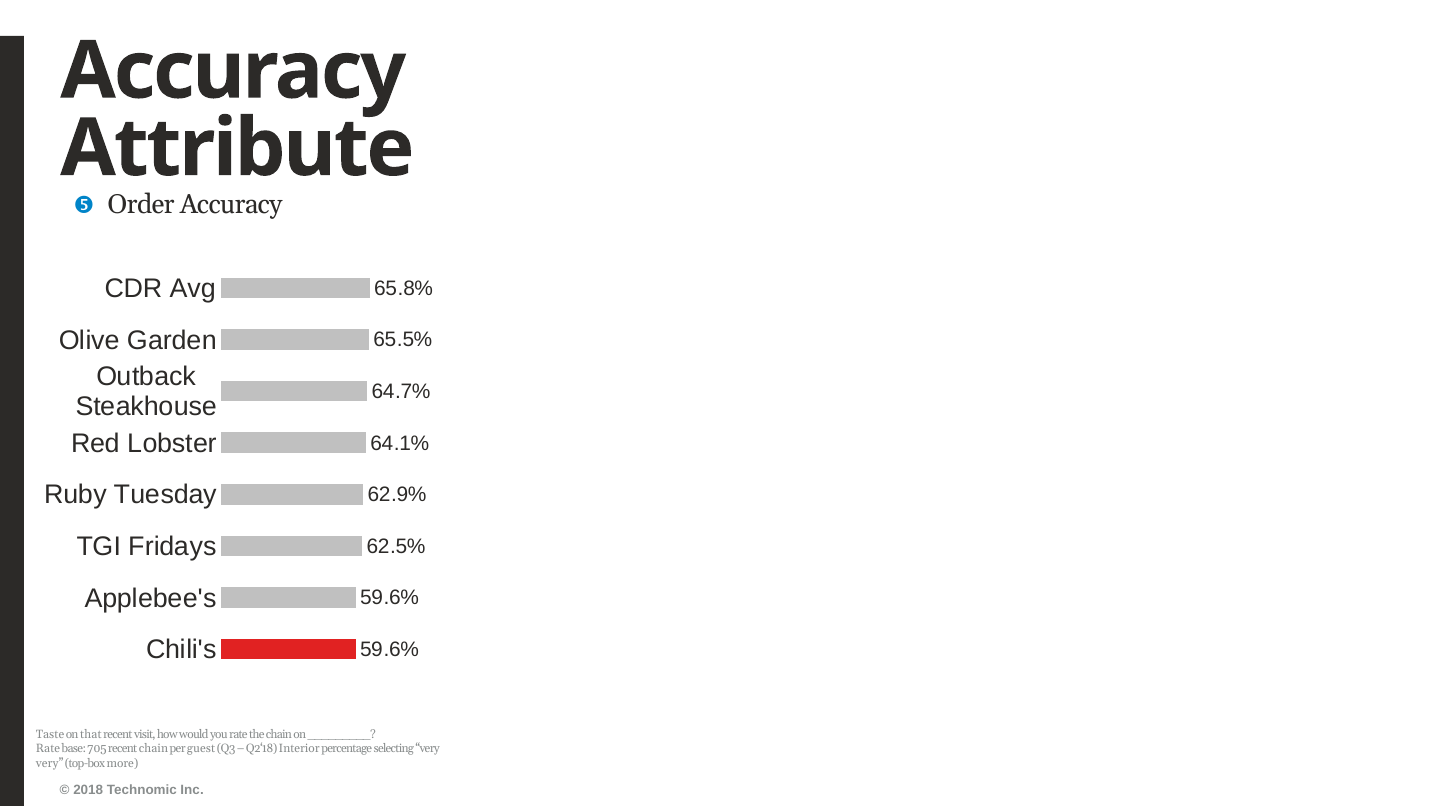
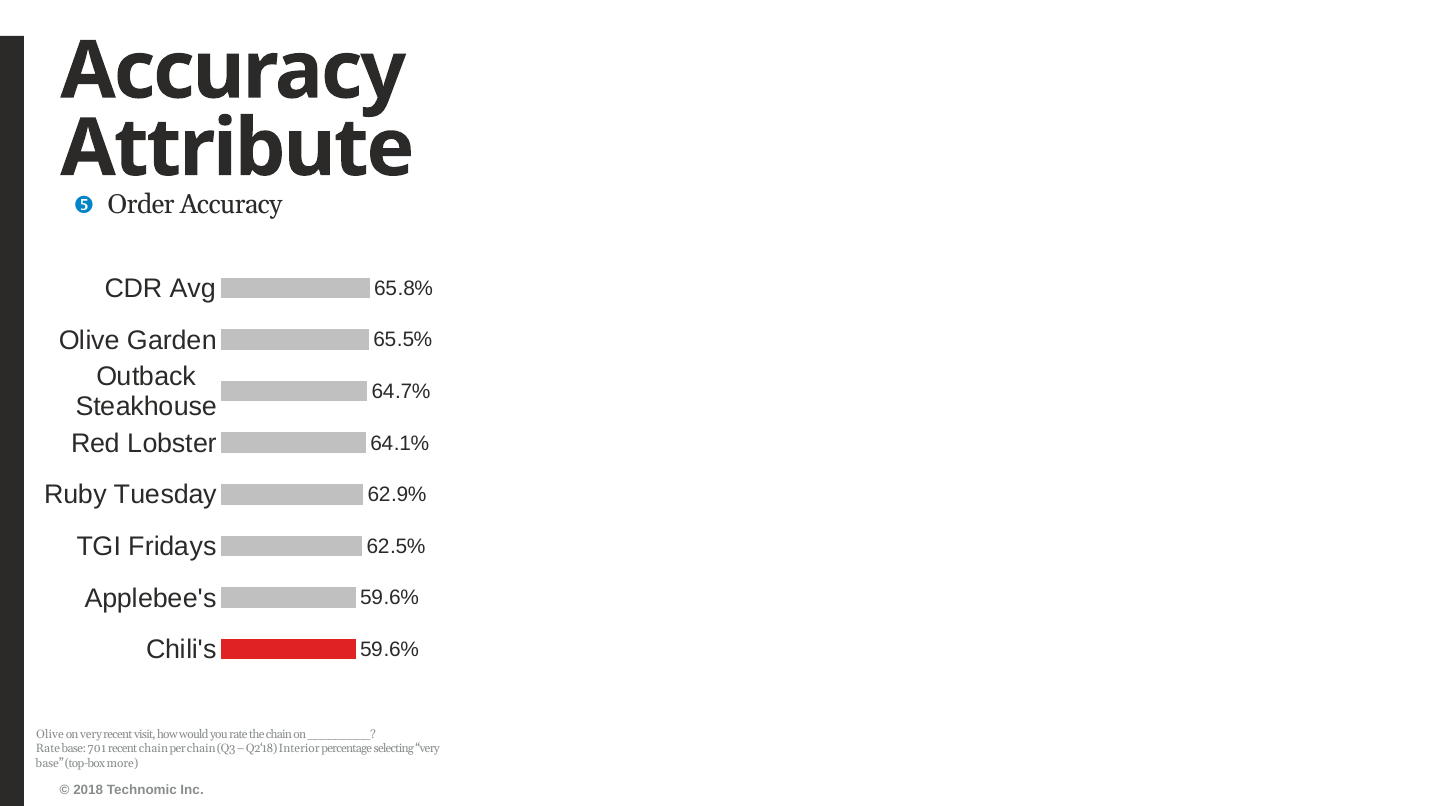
Taste: Taste -> Olive (50, 735)
on that: that -> very (91, 735)
705: 705 -> 701 (97, 749)
per guest: guest -> chain (201, 749)
very: very -> base (50, 763)
